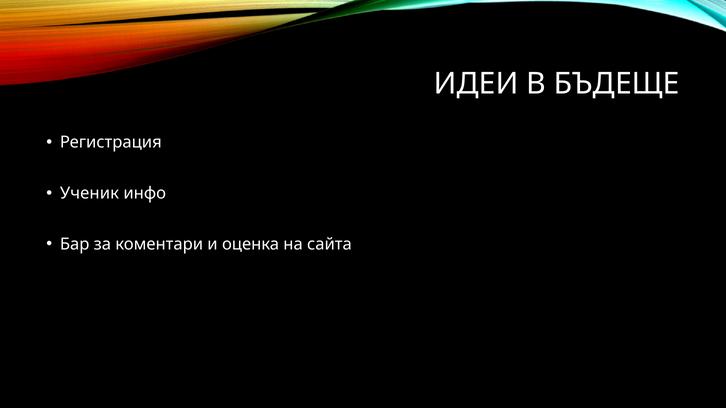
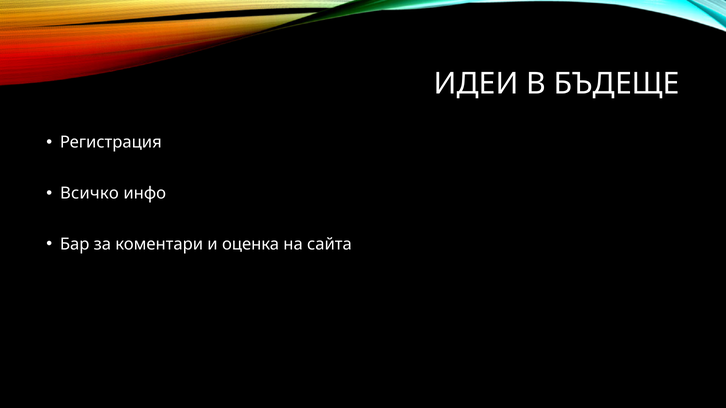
Ученик: Ученик -> Всичко (89, 193)
